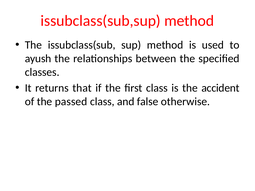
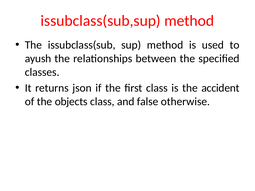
that: that -> json (82, 88)
passed: passed -> objects (71, 102)
